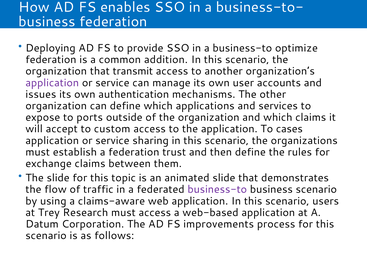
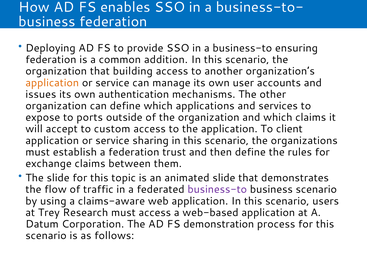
optimize: optimize -> ensuring (296, 48)
transmit: transmit -> building (133, 71)
application colour: purple -> orange (52, 83)
cases: cases -> client (289, 129)
improvements: improvements -> demonstration (219, 224)
